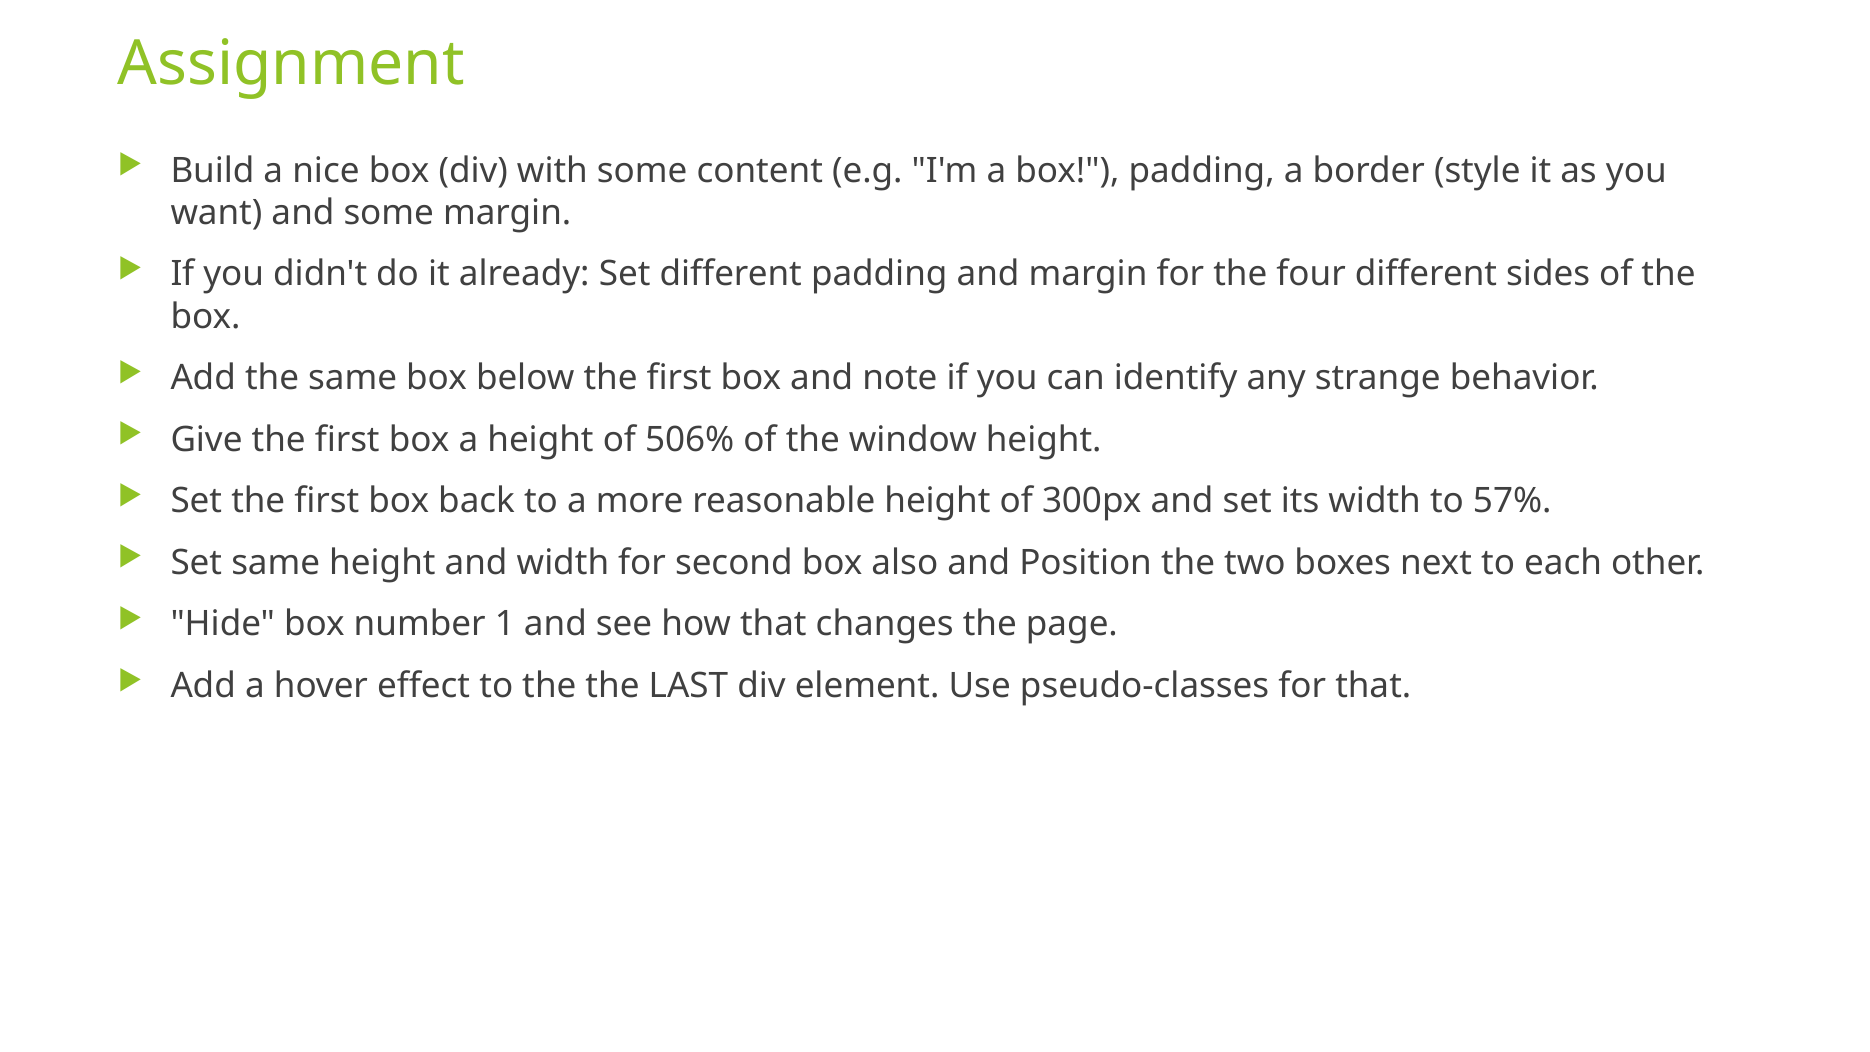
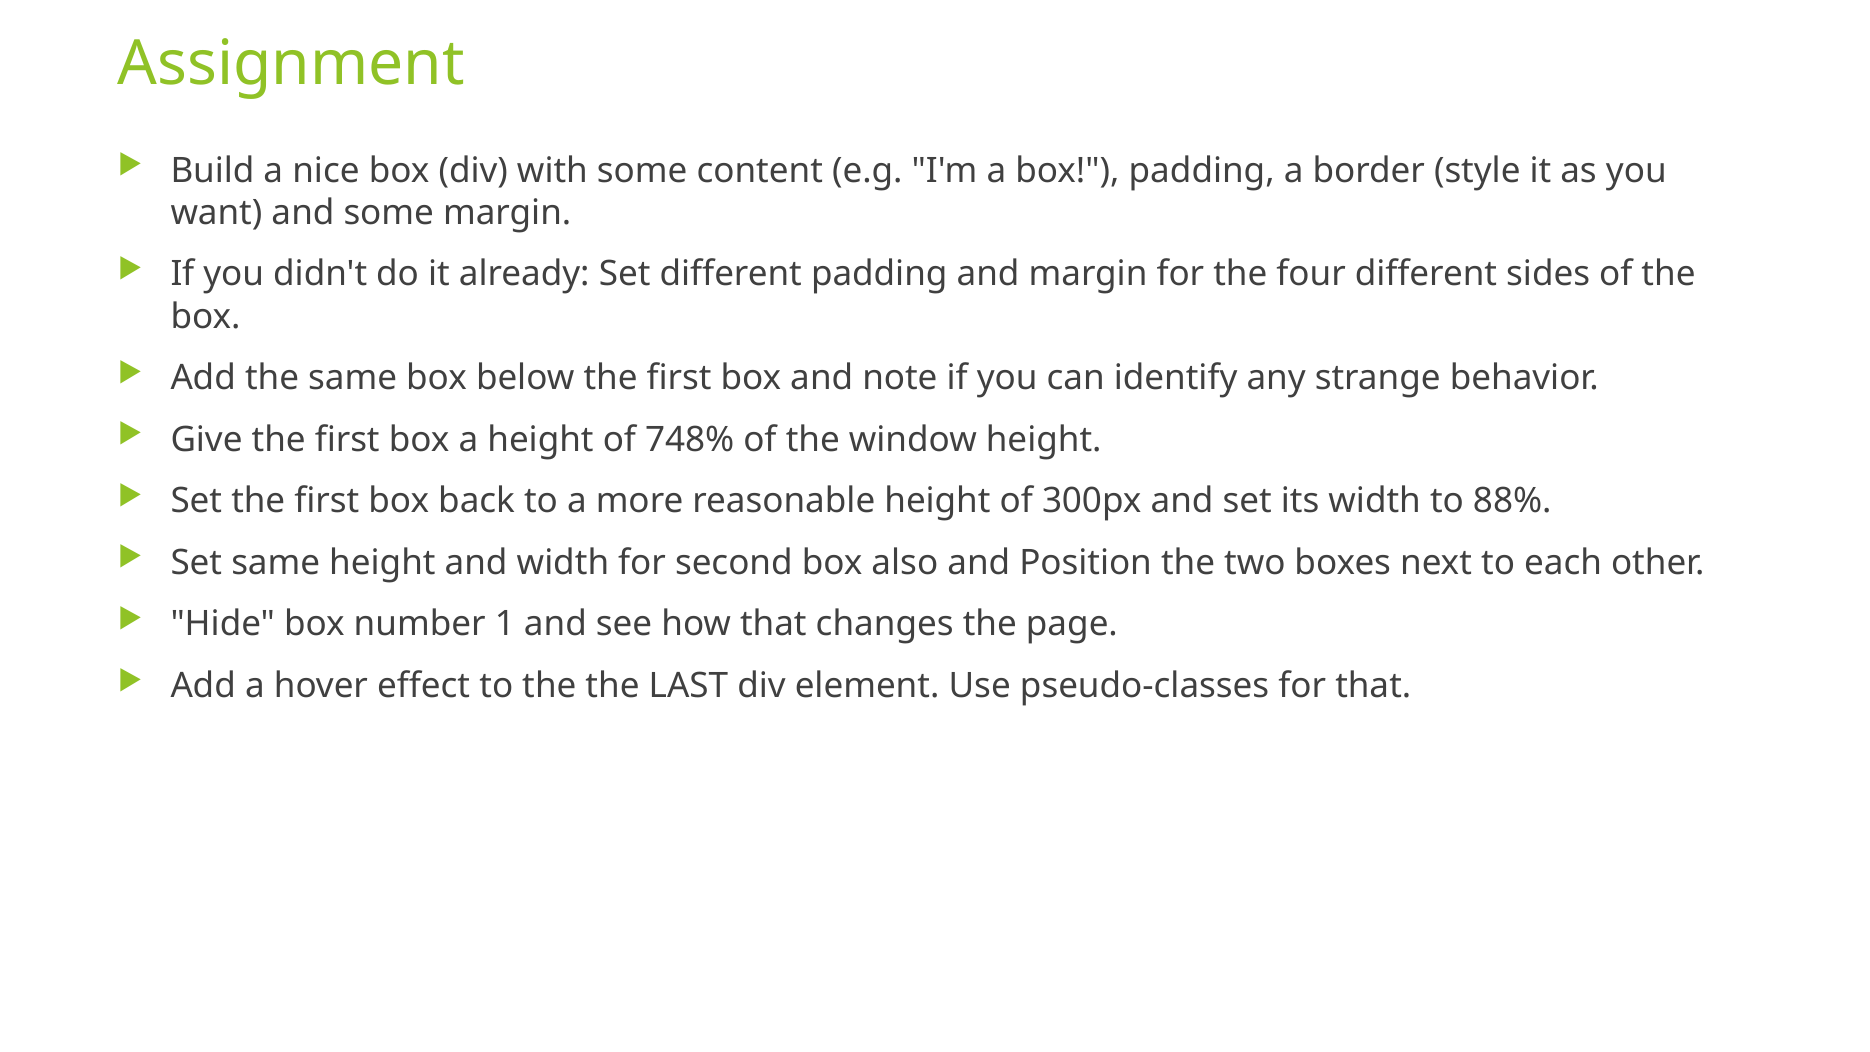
506%: 506% -> 748% (690, 440)
57%: 57% -> 88% (1512, 501)
